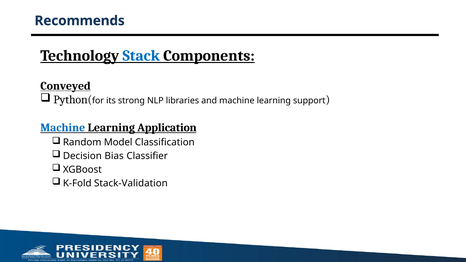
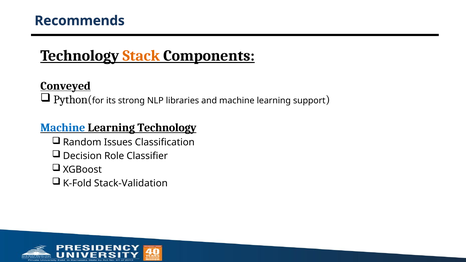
Stack colour: blue -> orange (141, 56)
Learning Application: Application -> Technology (167, 128)
Model: Model -> Issues (118, 142)
Bias: Bias -> Role (114, 156)
